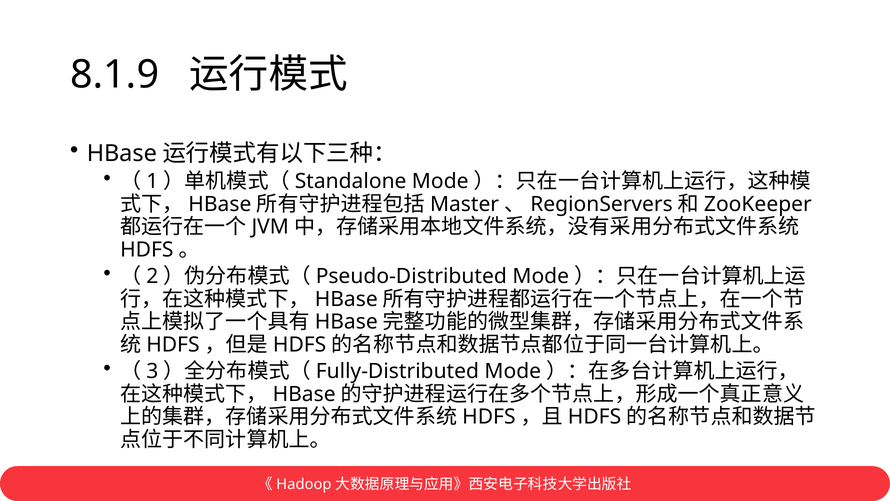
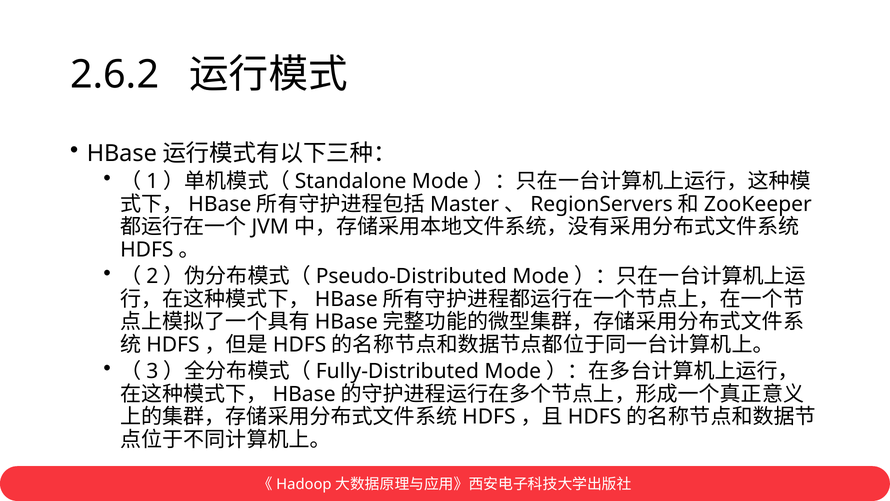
8.1.9: 8.1.9 -> 2.6.2 (115, 75)
